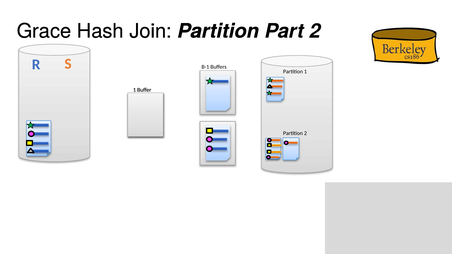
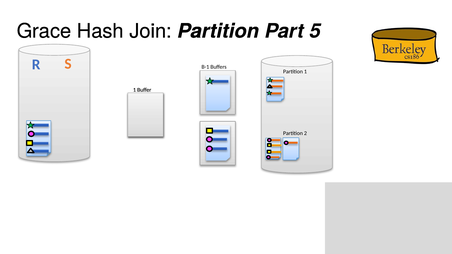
Part 2: 2 -> 5 (315, 31)
